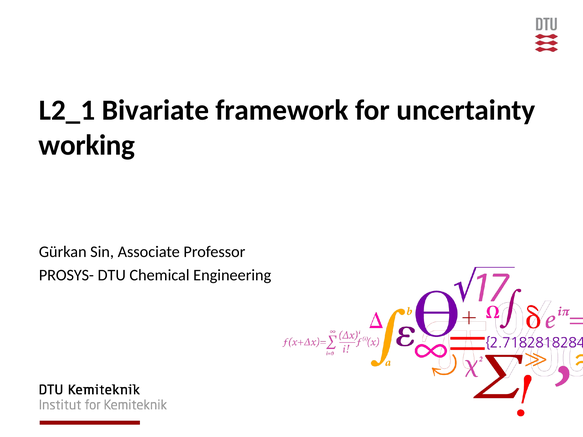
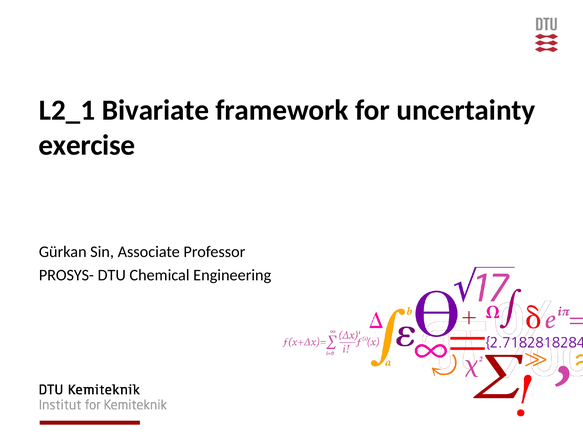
working: working -> exercise (87, 145)
